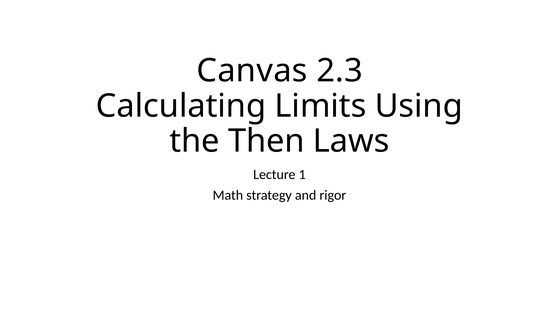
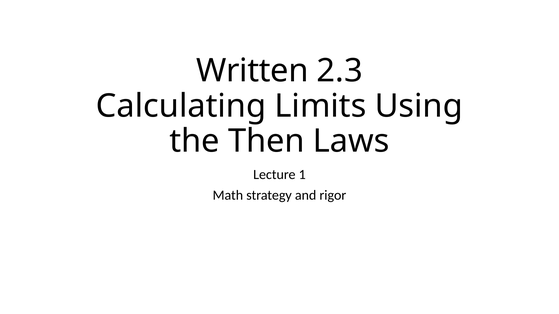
Canvas: Canvas -> Written (252, 71)
